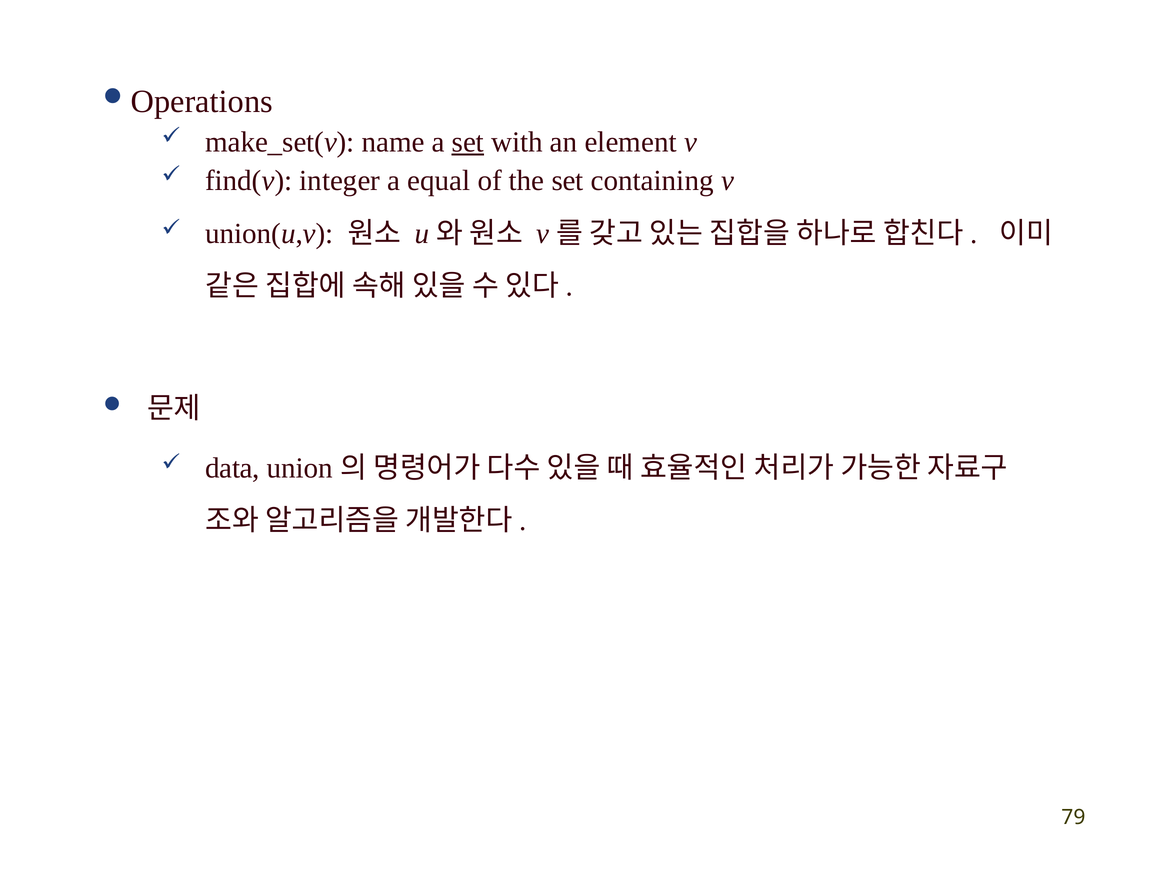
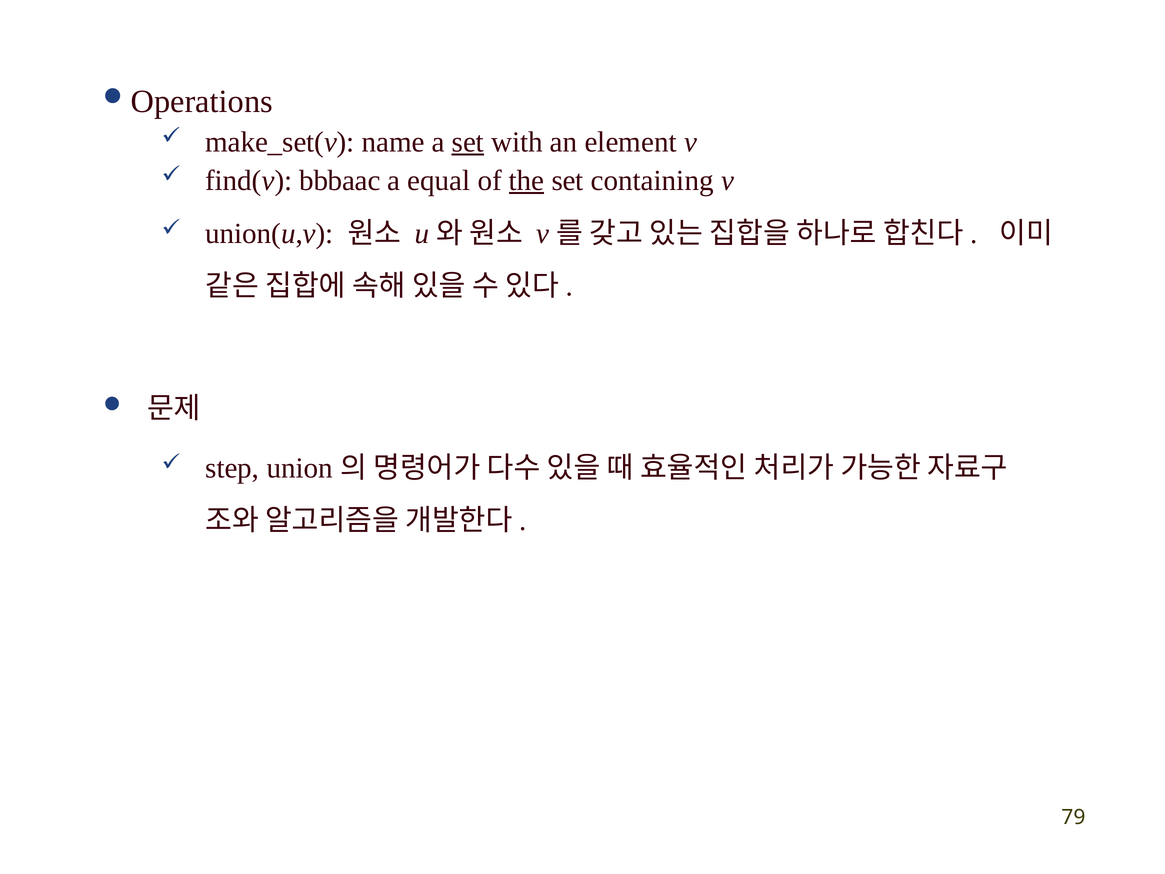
integer: integer -> bbbaac (340, 180)
the underline: none -> present (527, 180)
data: data -> step (232, 468)
